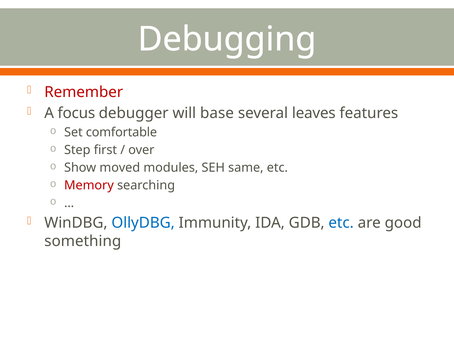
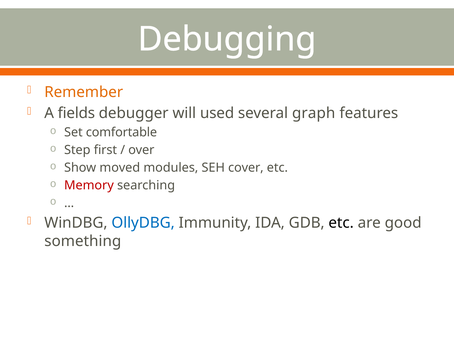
Remember colour: red -> orange (84, 92)
focus: focus -> fields (76, 113)
base: base -> used (217, 113)
leaves: leaves -> graph (314, 113)
same: same -> cover (246, 167)
etc colour: blue -> black (341, 223)
